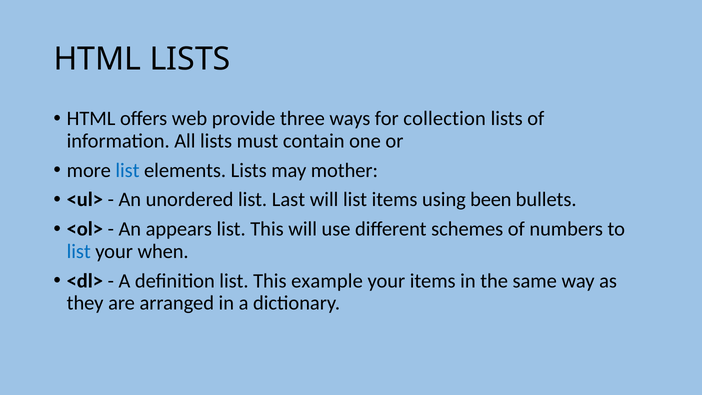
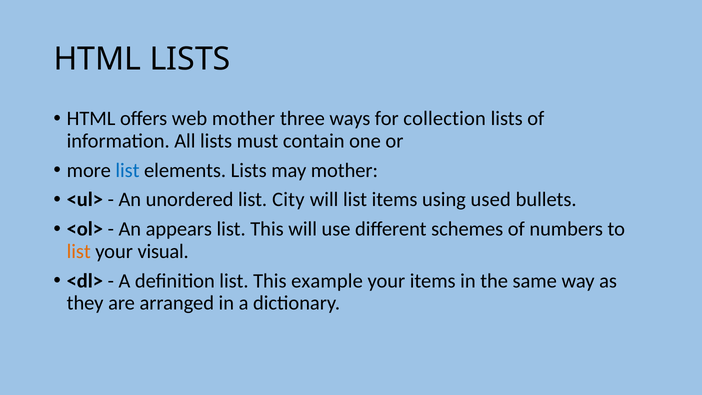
web provide: provide -> mother (244, 119)
Last: Last -> City (288, 200)
been: been -> used (491, 200)
list colour: blue -> orange (79, 251)
when: when -> visual (163, 251)
